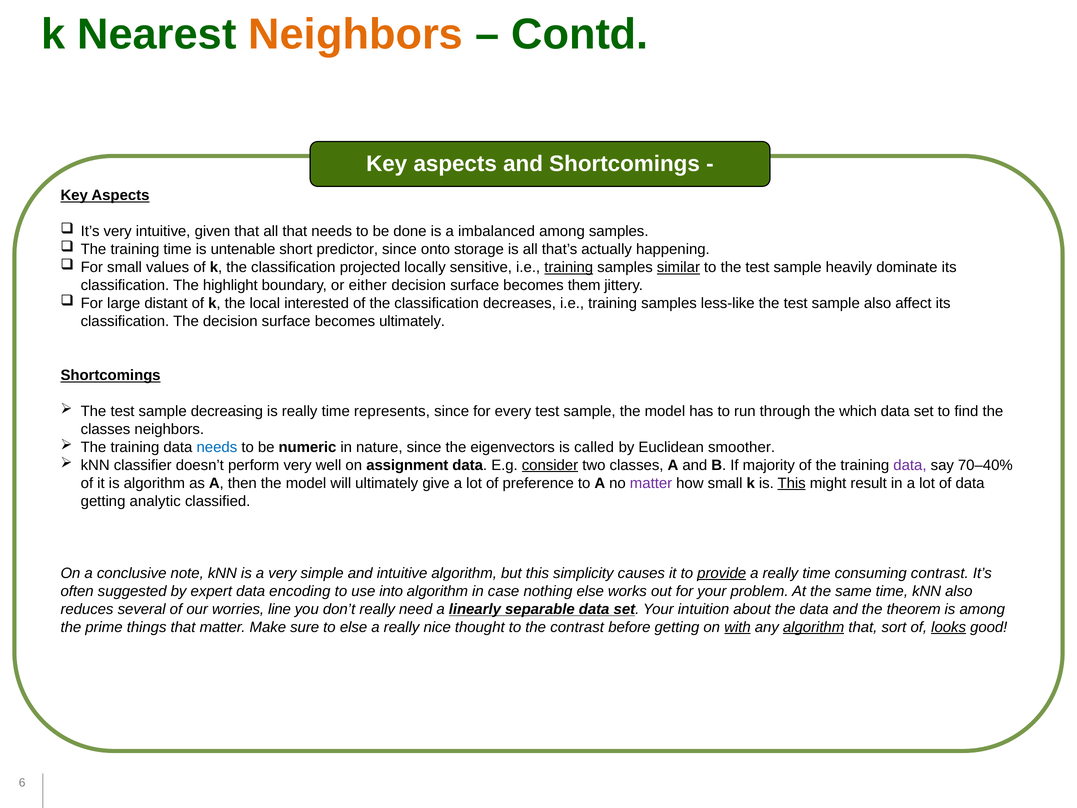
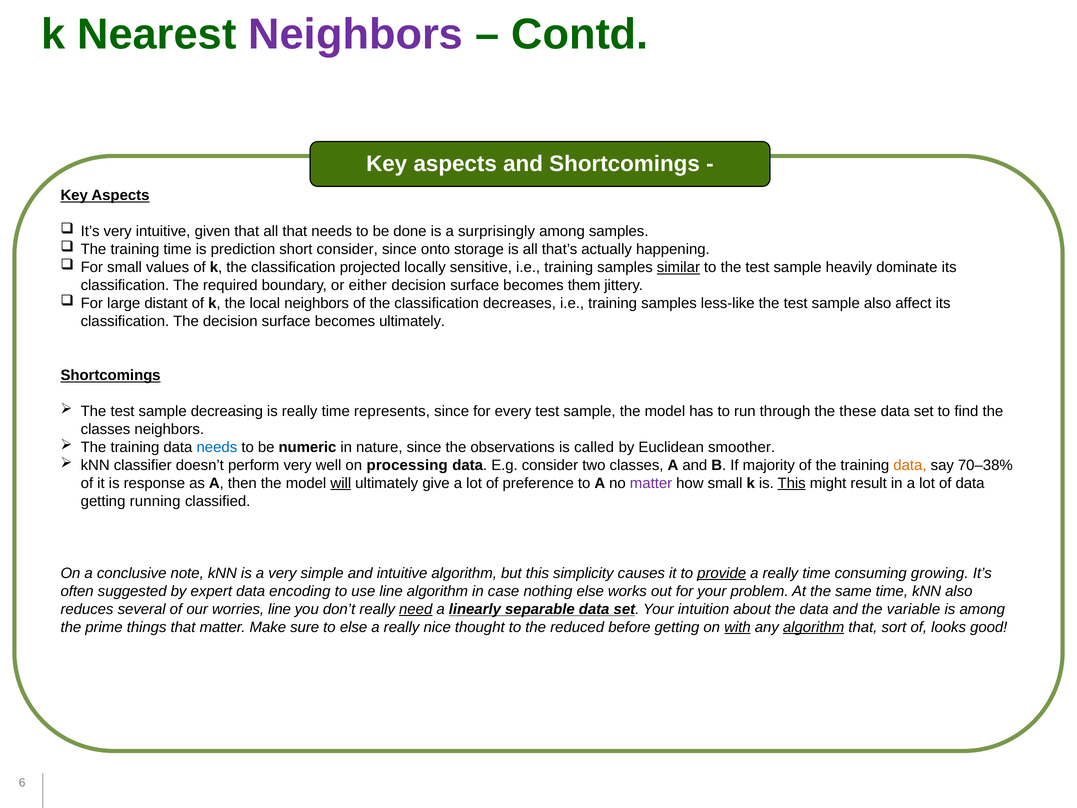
Neighbors colour: orange -> purple (356, 34)
imbalanced: imbalanced -> surprisingly (497, 231)
untenable: untenable -> prediction (243, 249)
short predictor: predictor -> consider (347, 249)
training underline: present -> none (569, 267)
highlight: highlight -> required (230, 285)
local interested: interested -> neighbors (317, 303)
which: which -> these (858, 411)
eigenvectors: eigenvectors -> observations (513, 447)
assignment: assignment -> processing (407, 465)
consider underline: present -> none (550, 465)
data colour: purple -> orange (910, 465)
70–40%: 70–40% -> 70–38% (985, 465)
is algorithm: algorithm -> response (154, 483)
will underline: none -> present (341, 483)
analytic: analytic -> running (155, 501)
consuming contrast: contrast -> growing (940, 573)
use into: into -> line (391, 591)
need underline: none -> present (416, 609)
theorem: theorem -> variable (914, 609)
the contrast: contrast -> reduced (577, 627)
looks underline: present -> none (949, 627)
